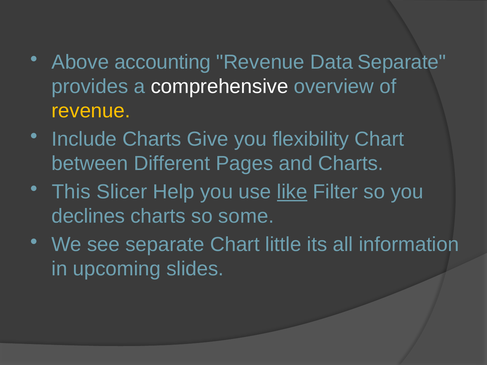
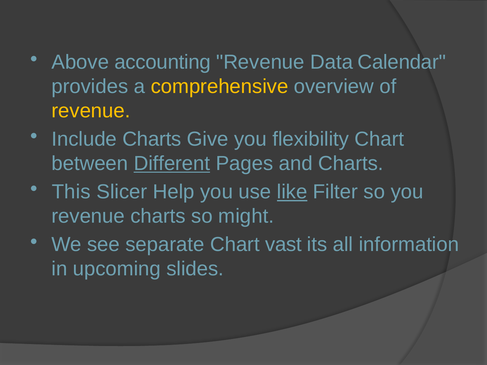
Data Separate: Separate -> Calendar (402, 62)
comprehensive colour: white -> yellow (220, 86)
Different underline: none -> present (172, 164)
declines: declines -> revenue (88, 216)
some: some -> might (246, 216)
little: little -> vast (283, 245)
